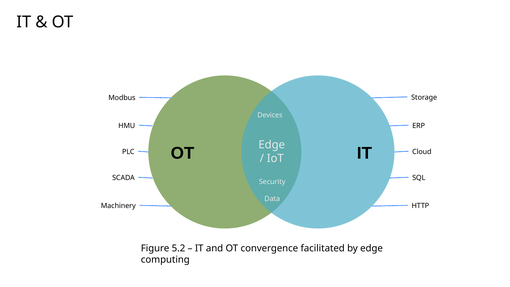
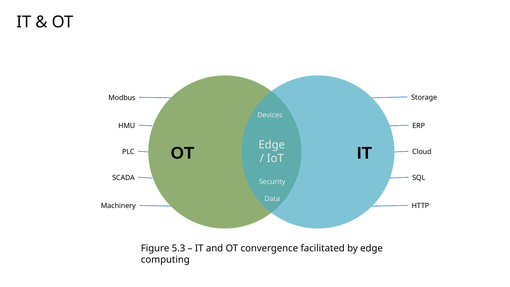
5.2: 5.2 -> 5.3 (178, 248)
